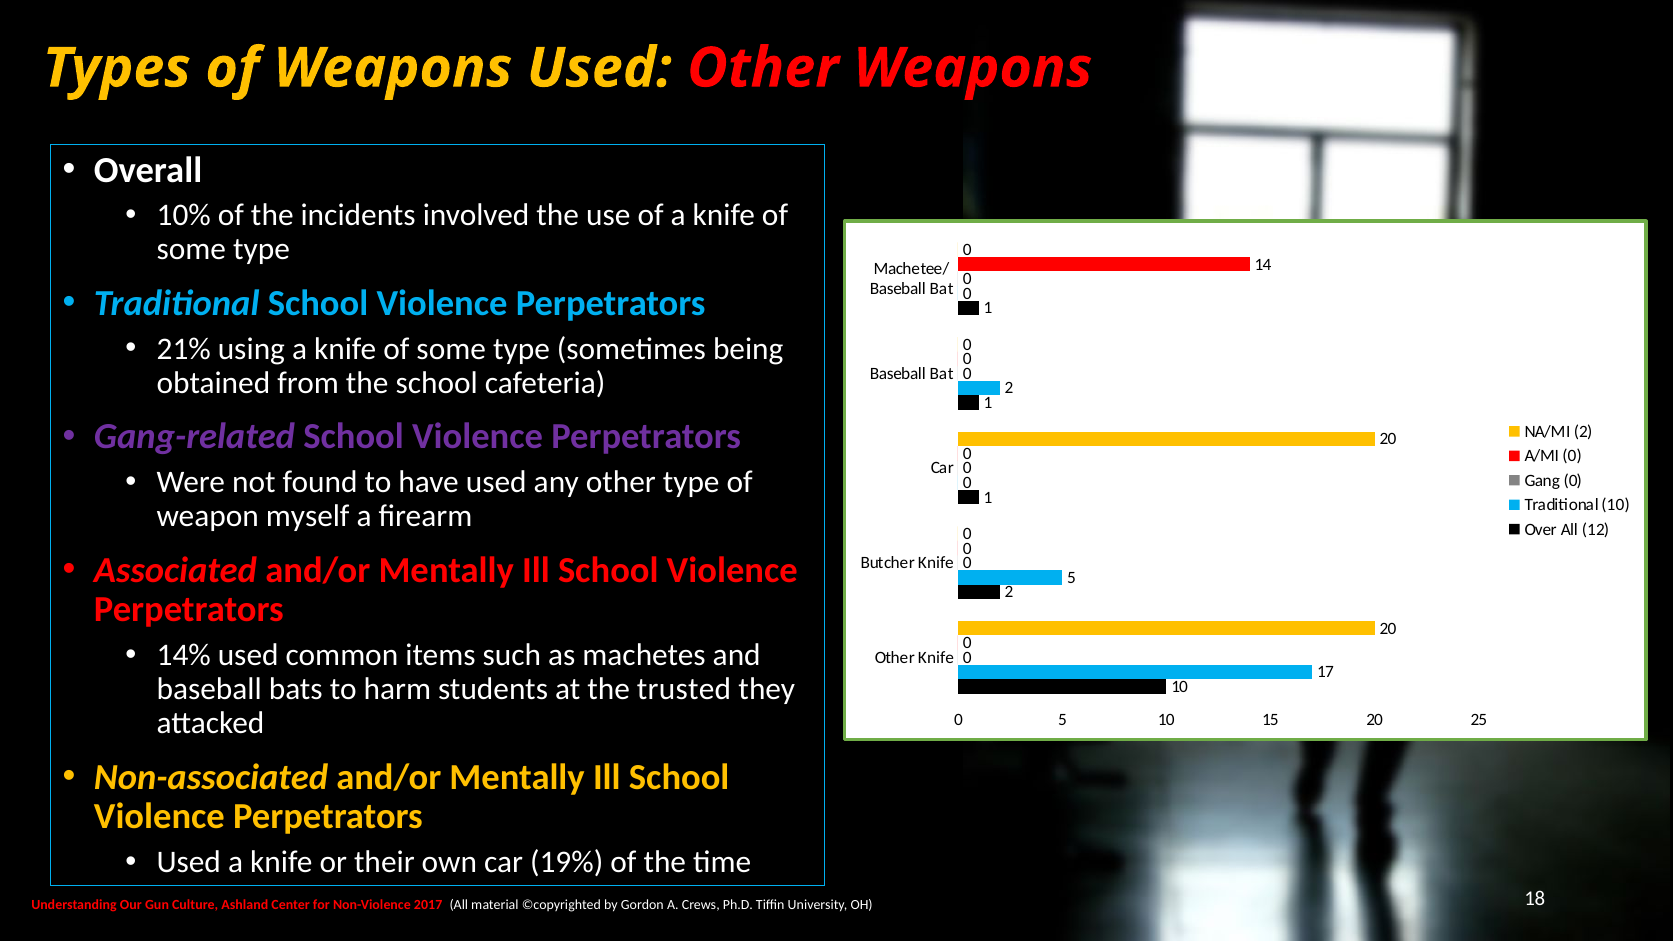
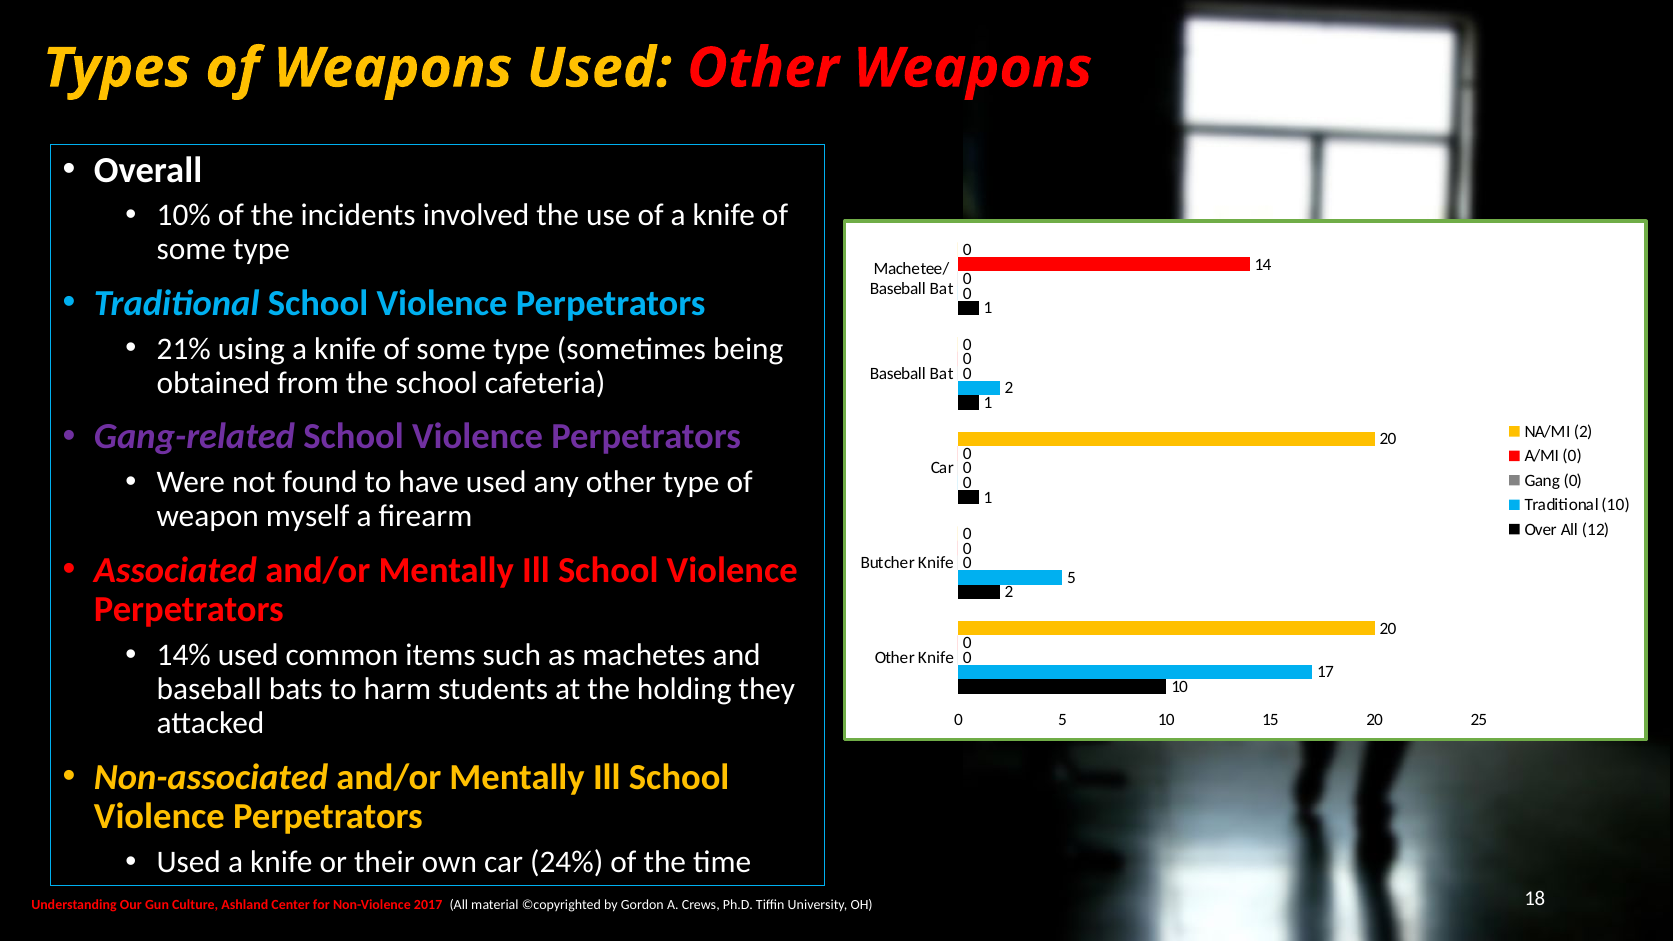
trusted: trusted -> holding (684, 689)
19%: 19% -> 24% (567, 862)
